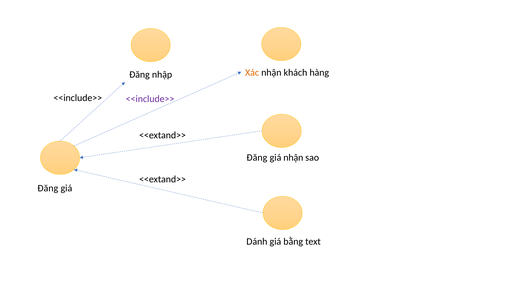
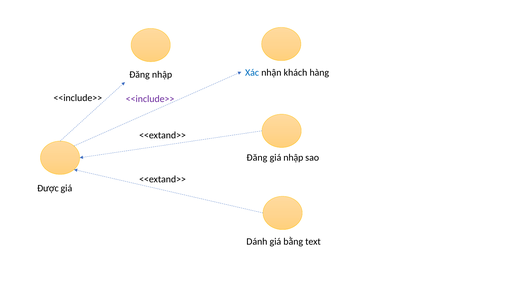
Xác colour: orange -> blue (252, 72)
giá nhận: nhận -> nhập (293, 157)
Đăng: Đăng -> Được (48, 188)
